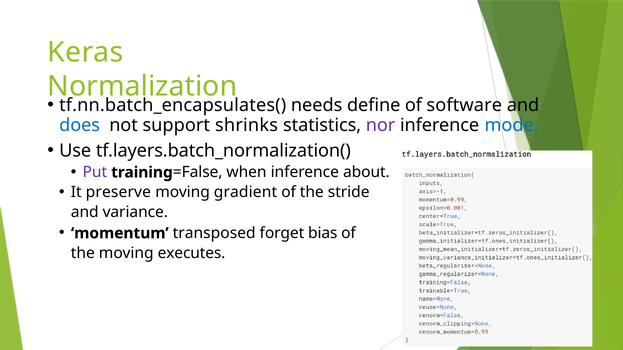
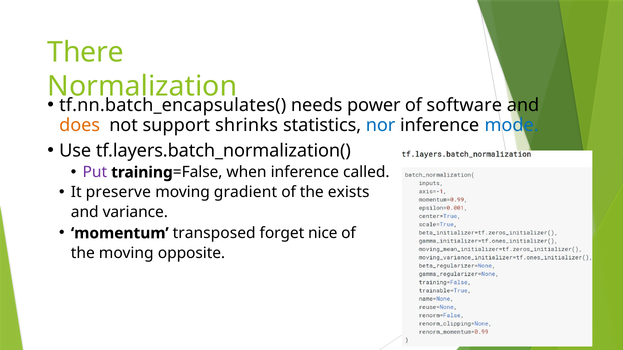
Keras: Keras -> There (86, 52)
define: define -> power (374, 106)
does colour: blue -> orange (80, 125)
nor colour: purple -> blue (381, 125)
about: about -> called (366, 173)
stride: stride -> exists (349, 193)
bias: bias -> nice (323, 233)
executes: executes -> opposite (191, 254)
